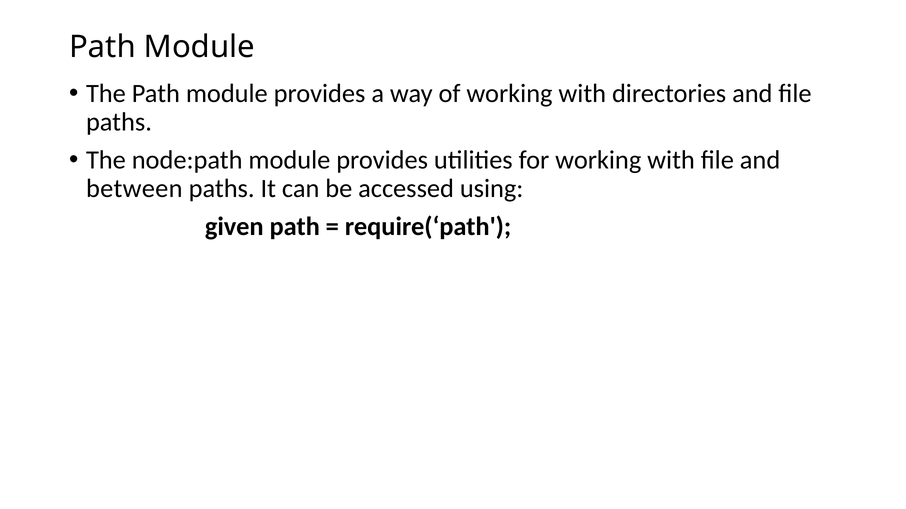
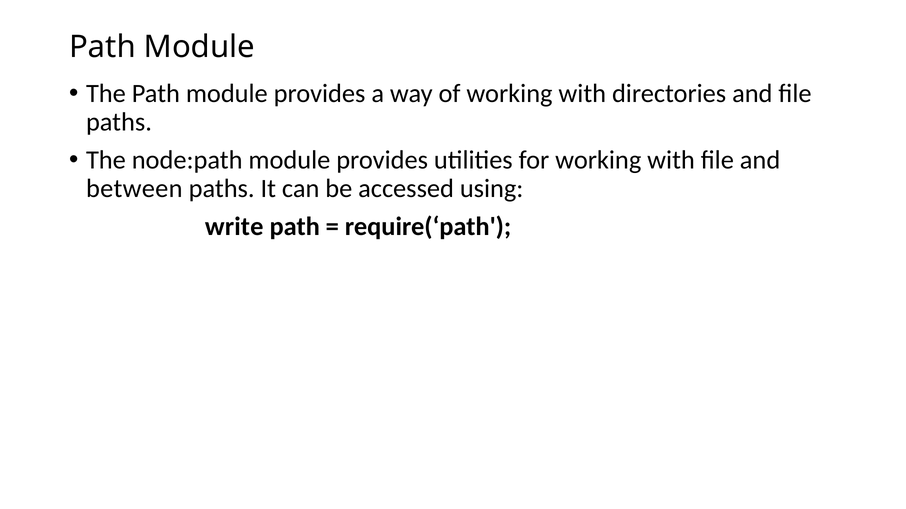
given: given -> write (234, 227)
